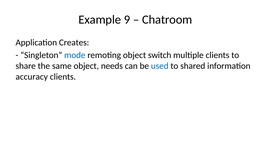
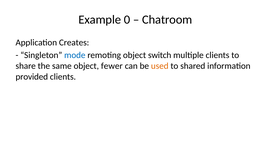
9: 9 -> 0 (127, 20)
needs: needs -> fewer (112, 66)
used colour: blue -> orange (160, 66)
accuracy: accuracy -> provided (32, 77)
